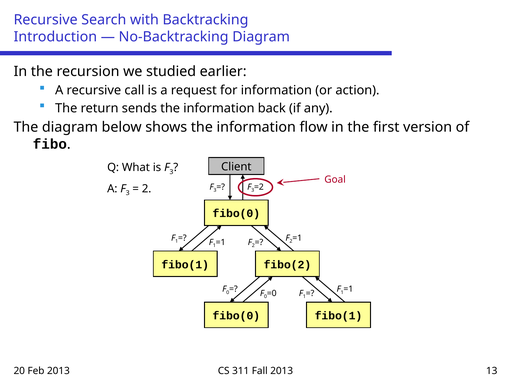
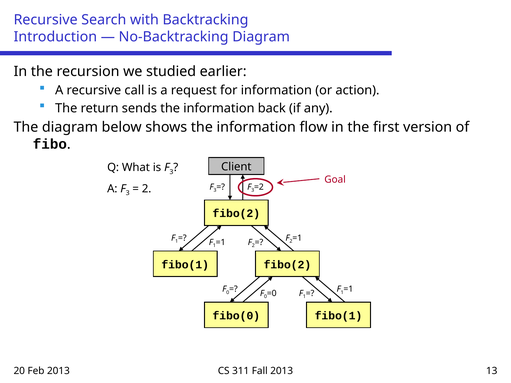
fibo(0: fibo(0 -> fibo(2 (236, 214)
